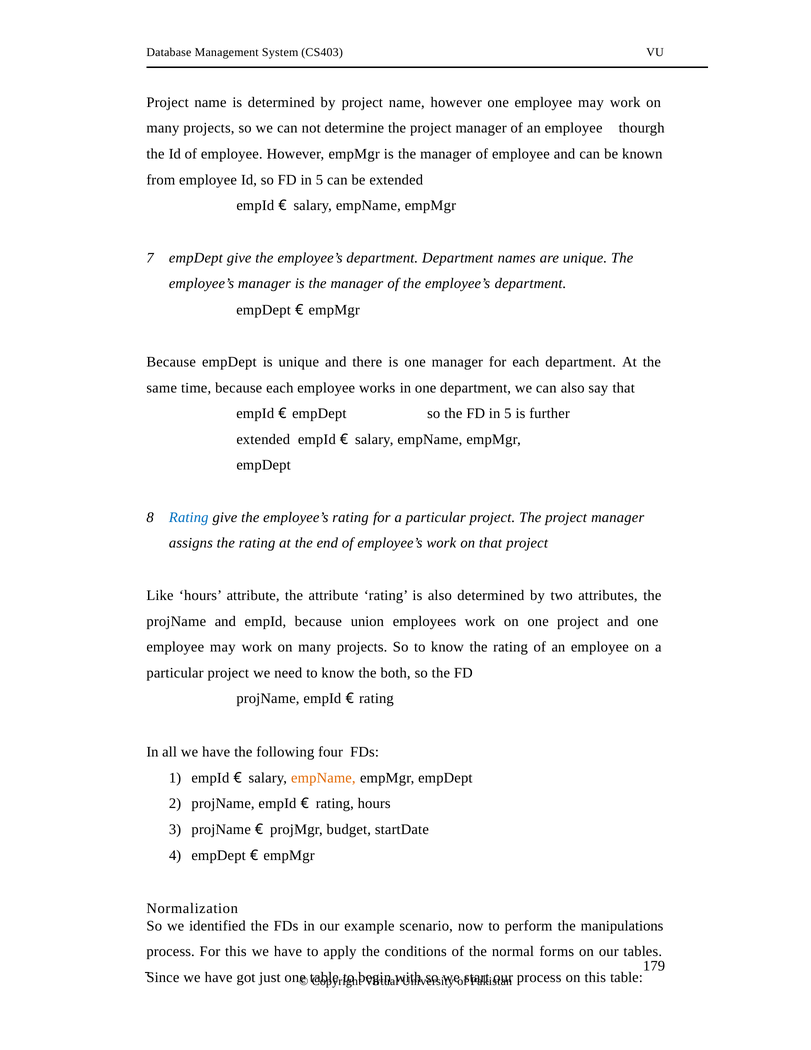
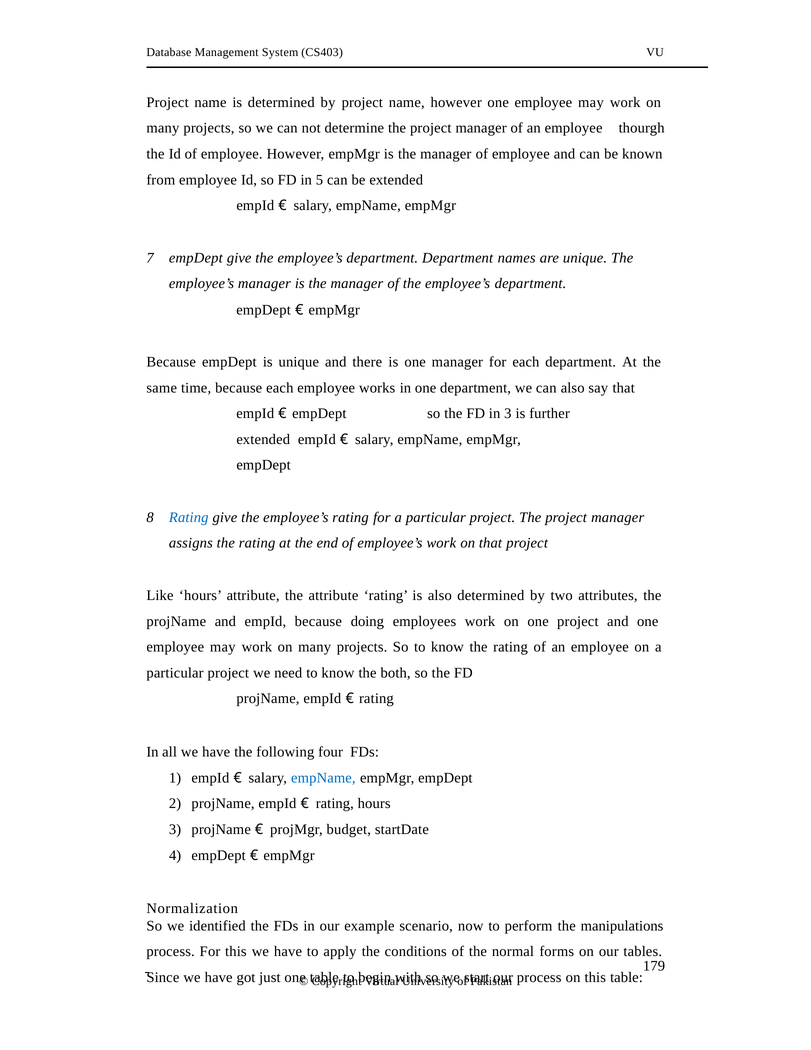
the FD in 5: 5 -> 3 (508, 413)
union: union -> doing (367, 621)
empName colour: orange -> blue (323, 777)
